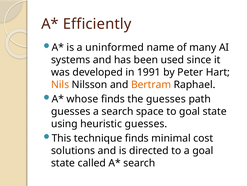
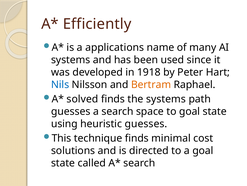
uninformed: uninformed -> applications (115, 47)
1991: 1991 -> 1918 (149, 72)
Nils colour: orange -> blue (60, 84)
whose: whose -> solved (82, 99)
the guesses: guesses -> systems (166, 99)
